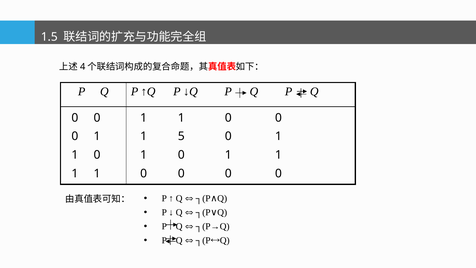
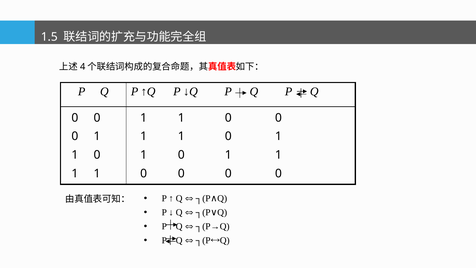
5: 5 -> 1 (181, 136)
